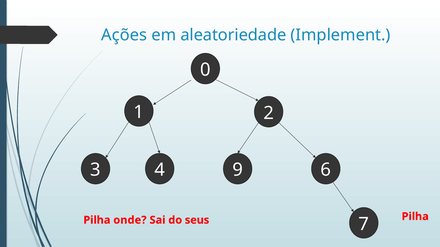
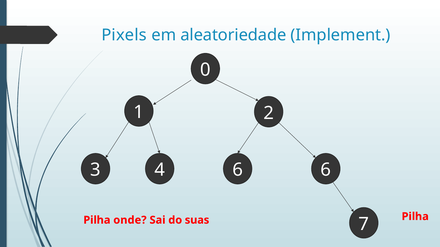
Ações: Ações -> Pixels (124, 35)
3 9: 9 -> 6 (238, 170)
seus: seus -> suas (197, 220)
